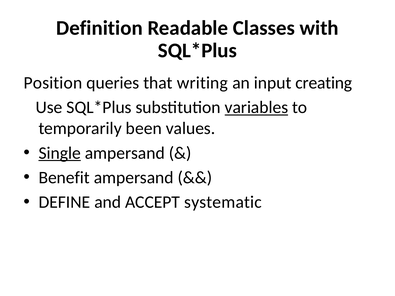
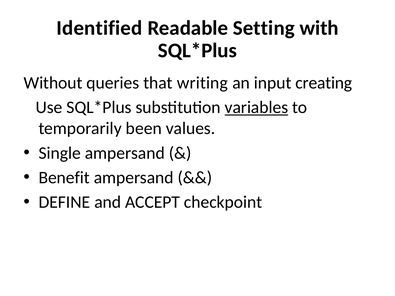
Definition: Definition -> Identified (99, 28)
Classes: Classes -> Setting (264, 28)
Position: Position -> Without (53, 83)
Single underline: present -> none (60, 153)
systematic: systematic -> checkpoint (223, 202)
